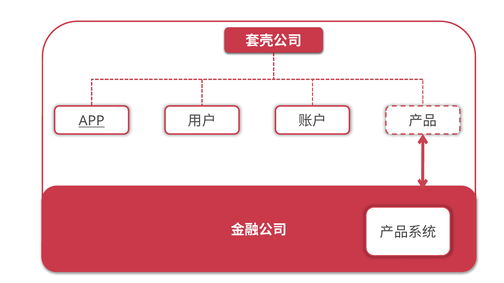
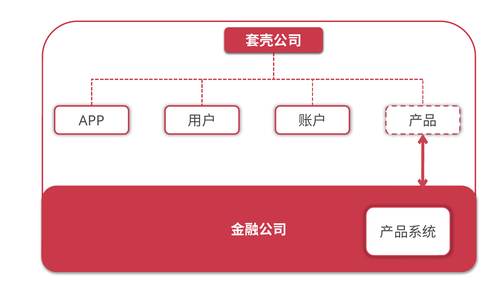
APP underline: present -> none (92, 121)
